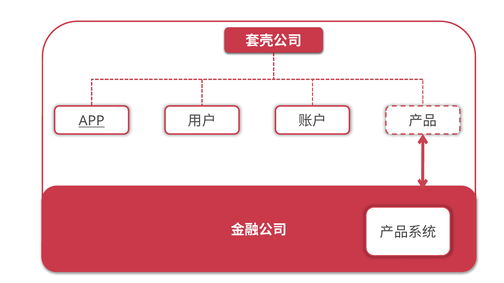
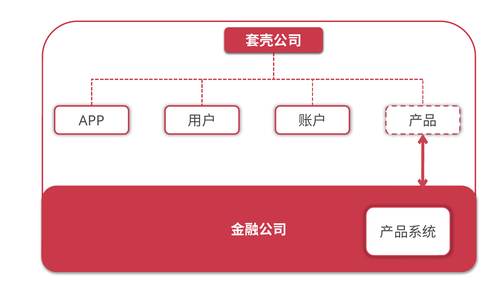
APP underline: present -> none (92, 121)
